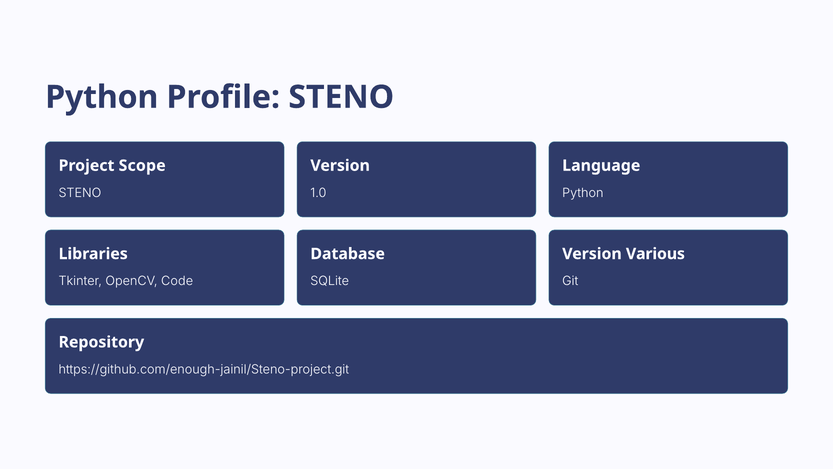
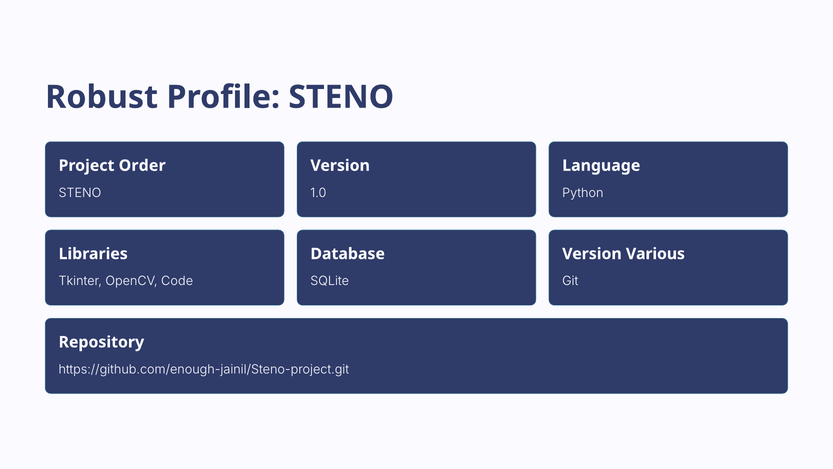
Python: Python -> Robust (102, 97)
Scope: Scope -> Order (142, 165)
